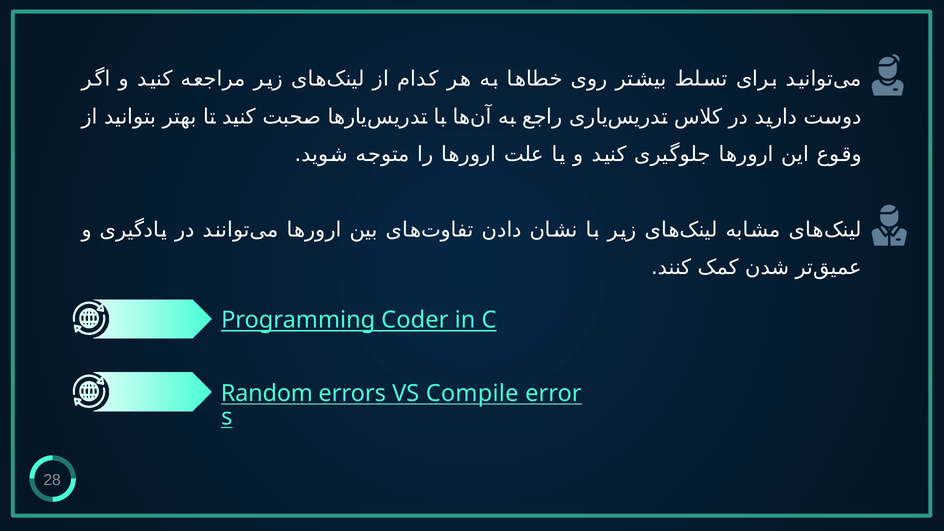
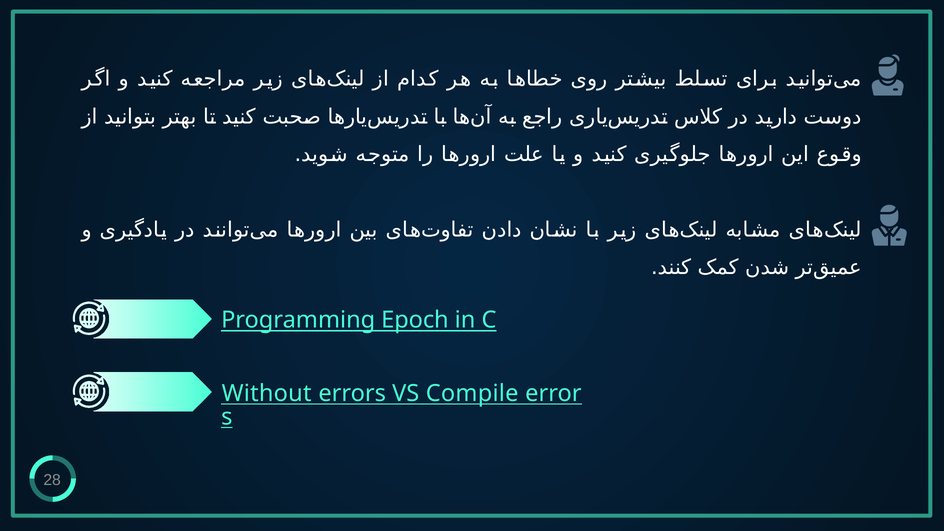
Coder: Coder -> Epoch (415, 320)
Random: Random -> Without (267, 393)
